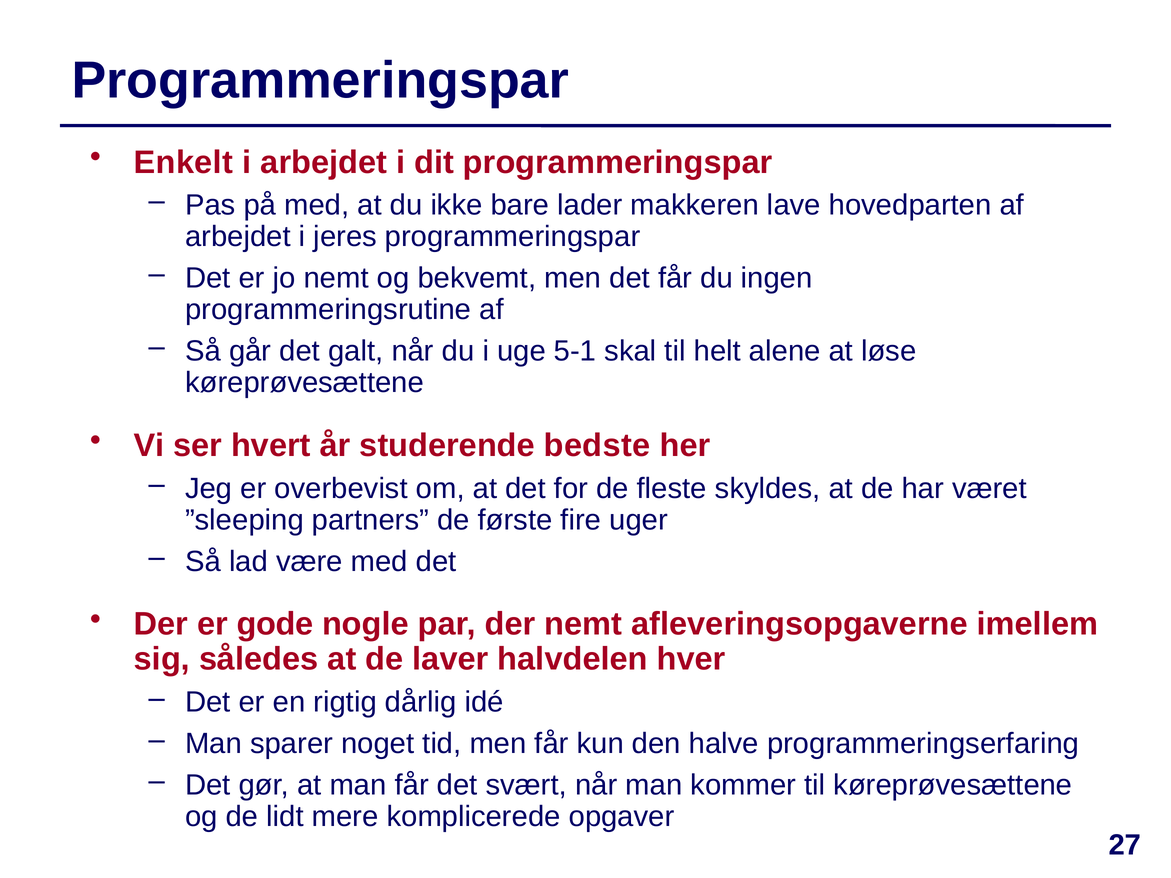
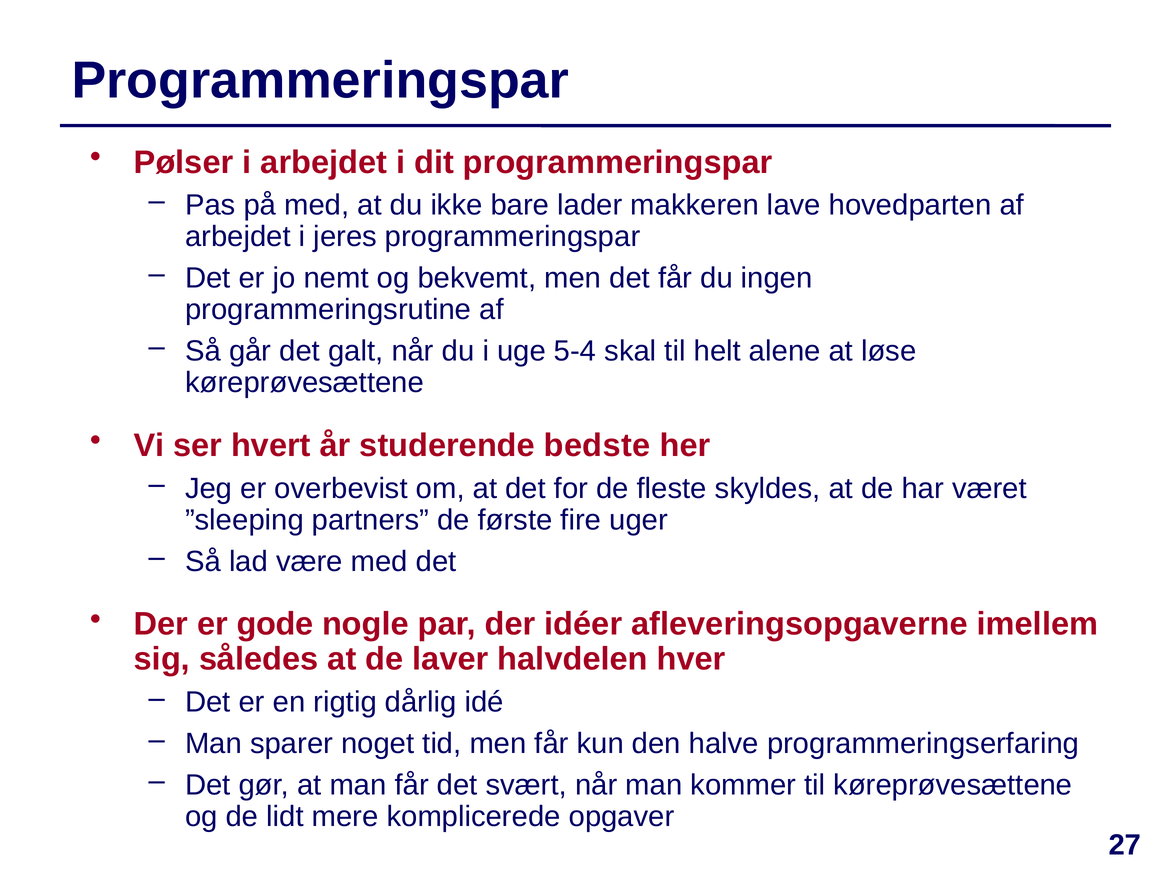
Enkelt: Enkelt -> Pølser (184, 162)
5-1: 5-1 -> 5-4 (575, 351)
der nemt: nemt -> idéer (583, 624)
